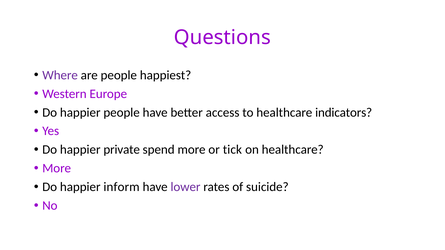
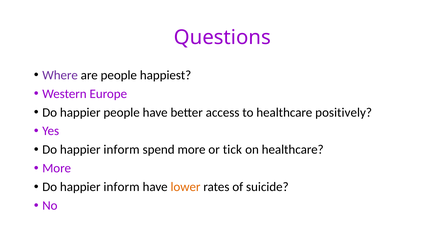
indicators: indicators -> positively (344, 113)
private: private -> inform (122, 150)
lower colour: purple -> orange (186, 187)
